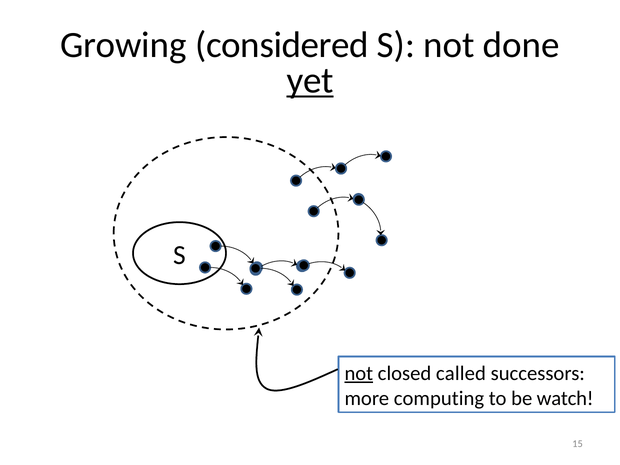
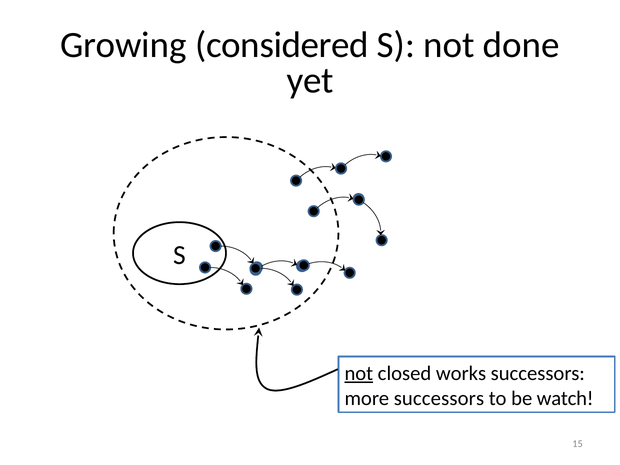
yet underline: present -> none (310, 81)
called: called -> works (461, 373)
more computing: computing -> successors (439, 398)
